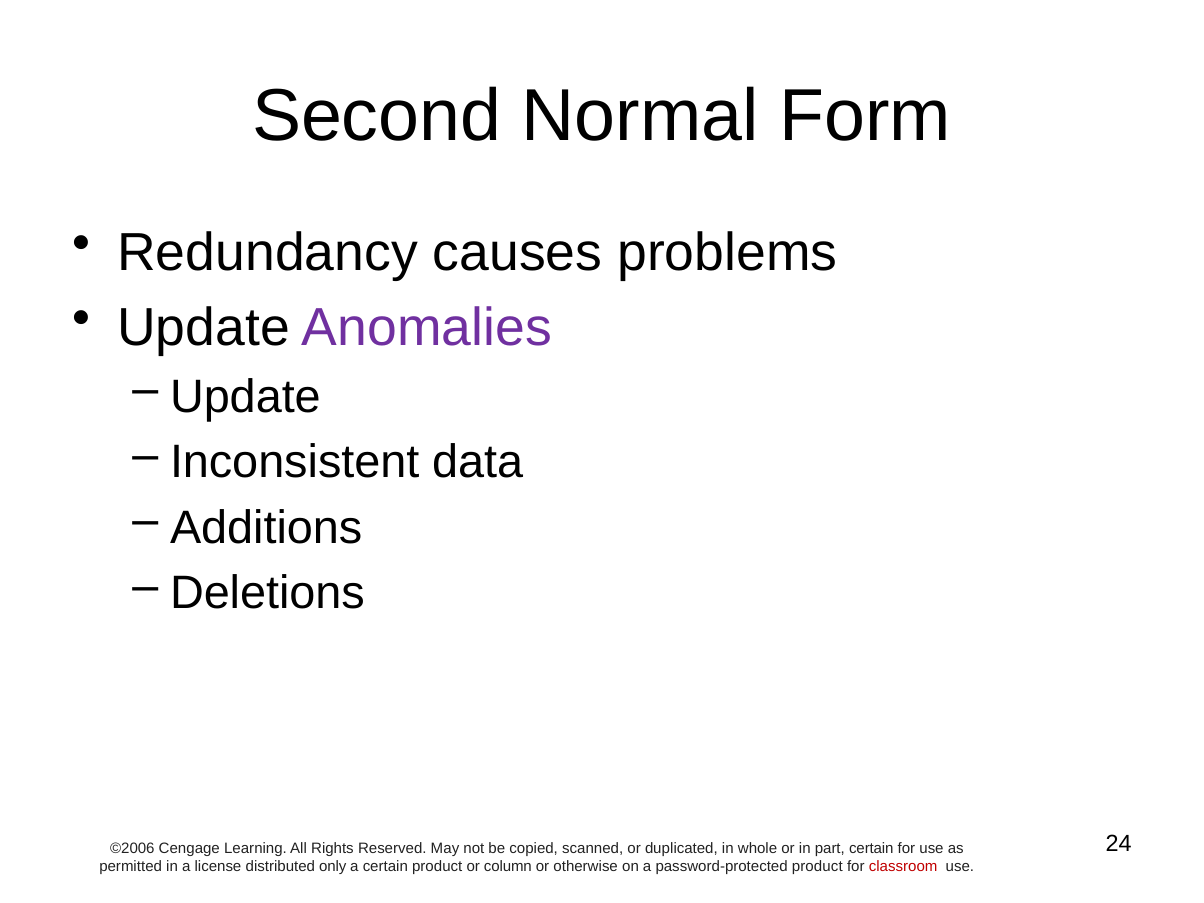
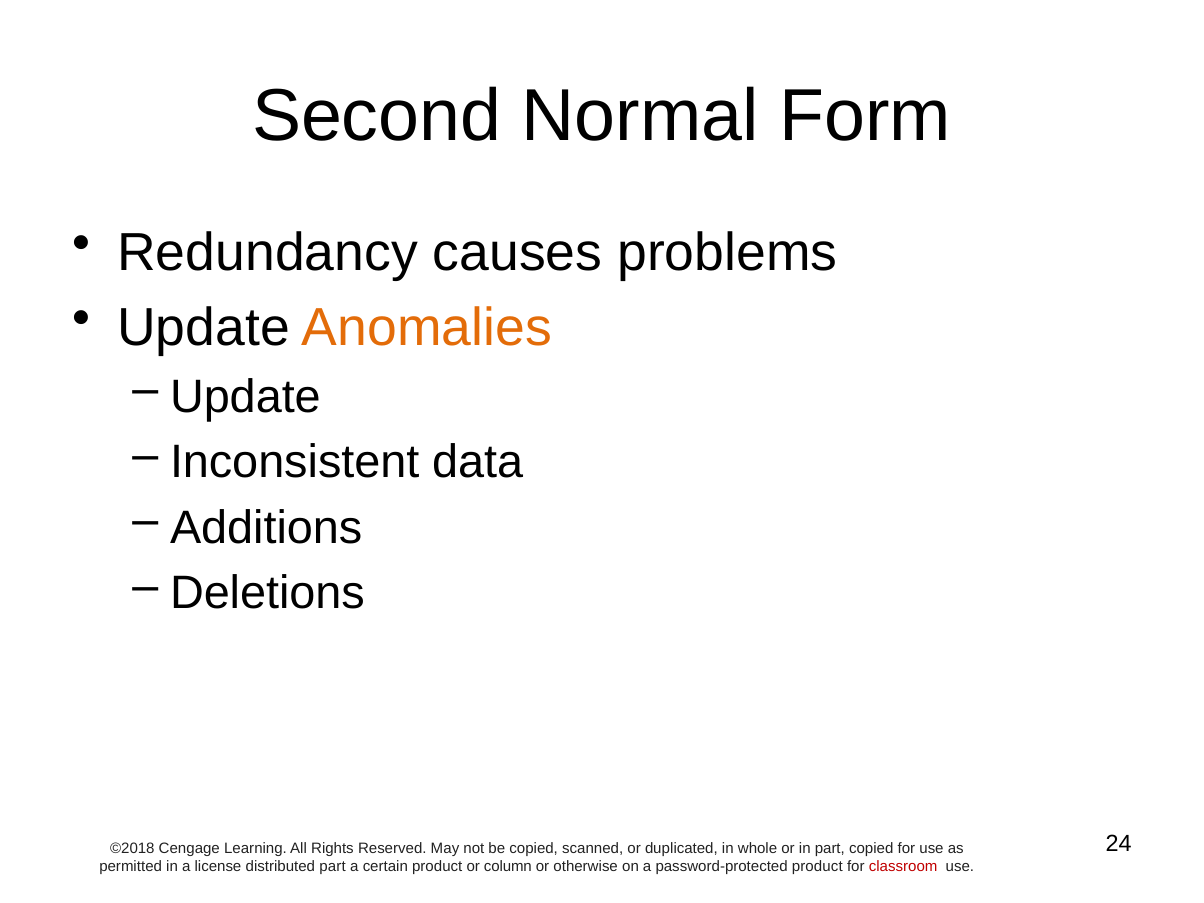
Anomalies colour: purple -> orange (427, 328)
©2006: ©2006 -> ©2018 (132, 849)
part certain: certain -> copied (871, 849)
distributed only: only -> part (333, 867)
